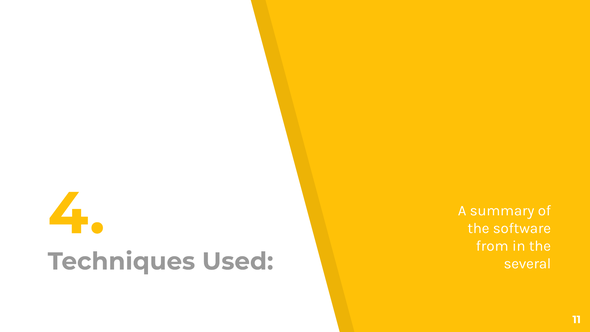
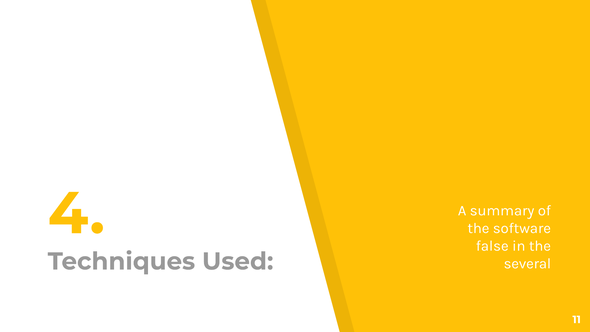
from: from -> false (492, 246)
